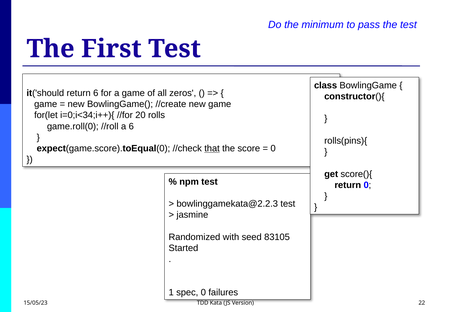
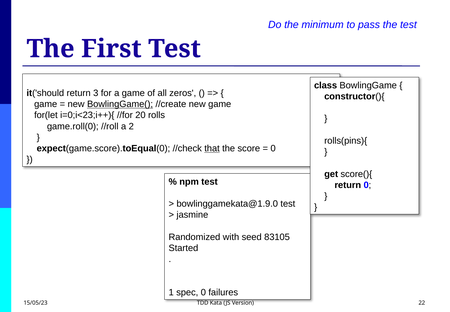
return 6: 6 -> 3 (96, 93)
BowlingGame( underline: none -> present (120, 104)
i=0;i<34;i++){: i=0;i<34;i++){ -> i=0;i<23;i++){ (87, 115)
a 6: 6 -> 2 (131, 126)
bowlinggamekata@2.2.3: bowlinggamekata@2.2.3 -> bowlinggamekata@1.9.0 (227, 204)
